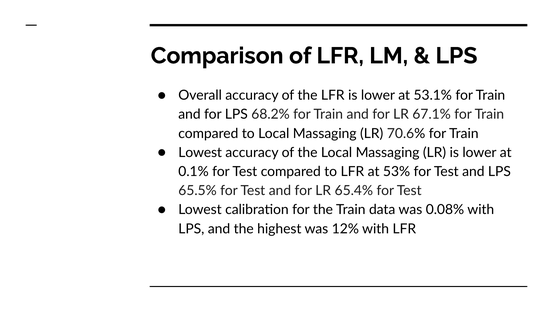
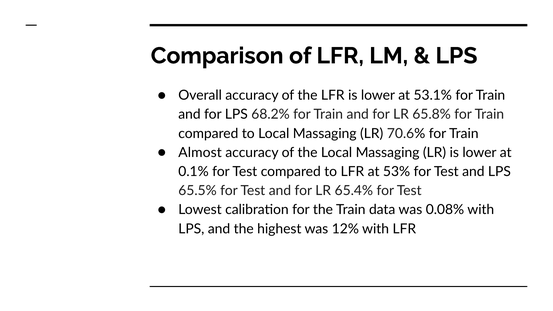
67.1%: 67.1% -> 65.8% (432, 114)
Lowest: Lowest -> Almost (200, 153)
